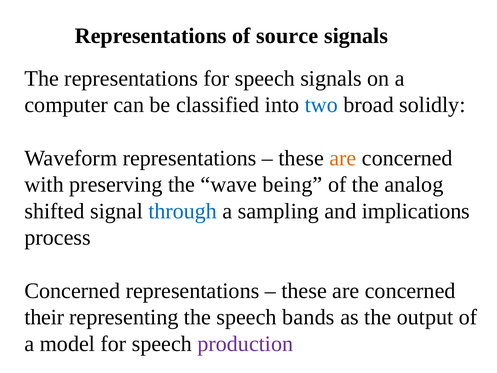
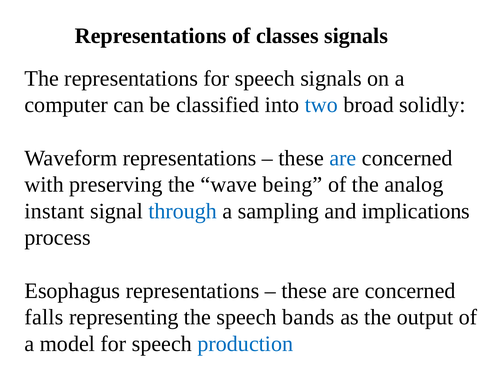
source: source -> classes (287, 36)
are colour: orange -> blue (343, 158)
shifted: shifted -> instant (54, 211)
Concerned: Concerned -> Esophagus (72, 291)
their: their -> falls (44, 317)
production colour: purple -> blue (245, 344)
